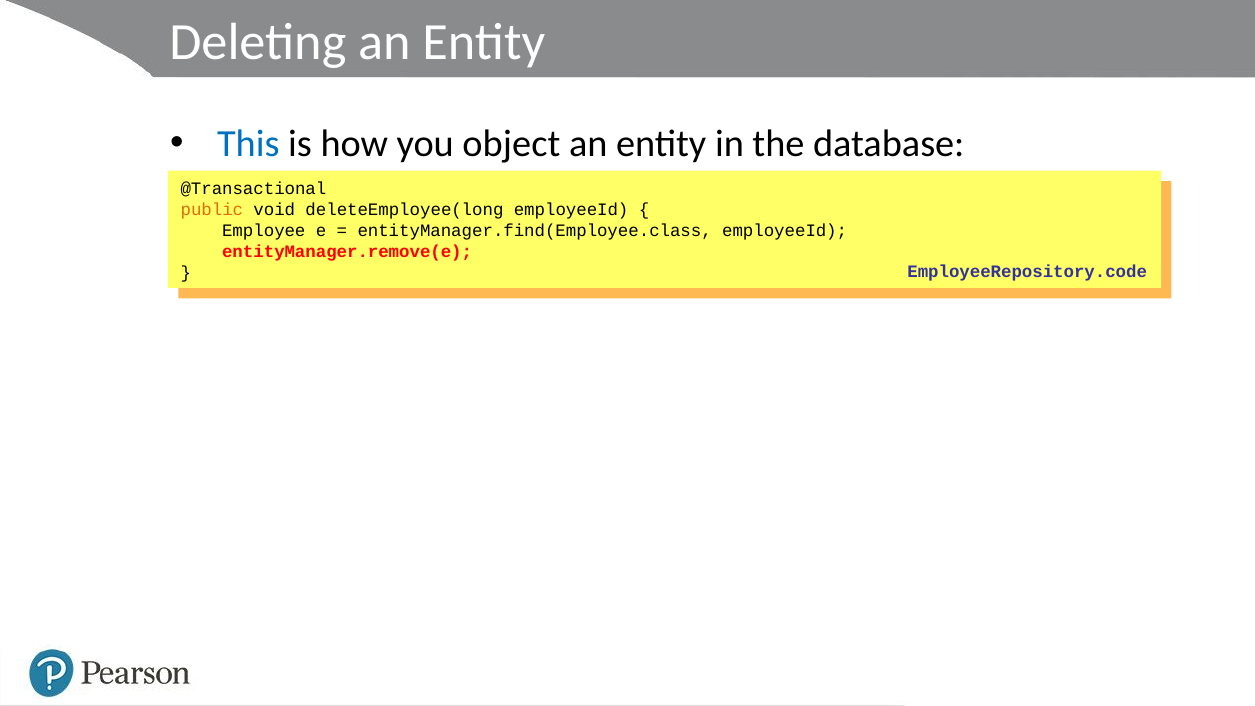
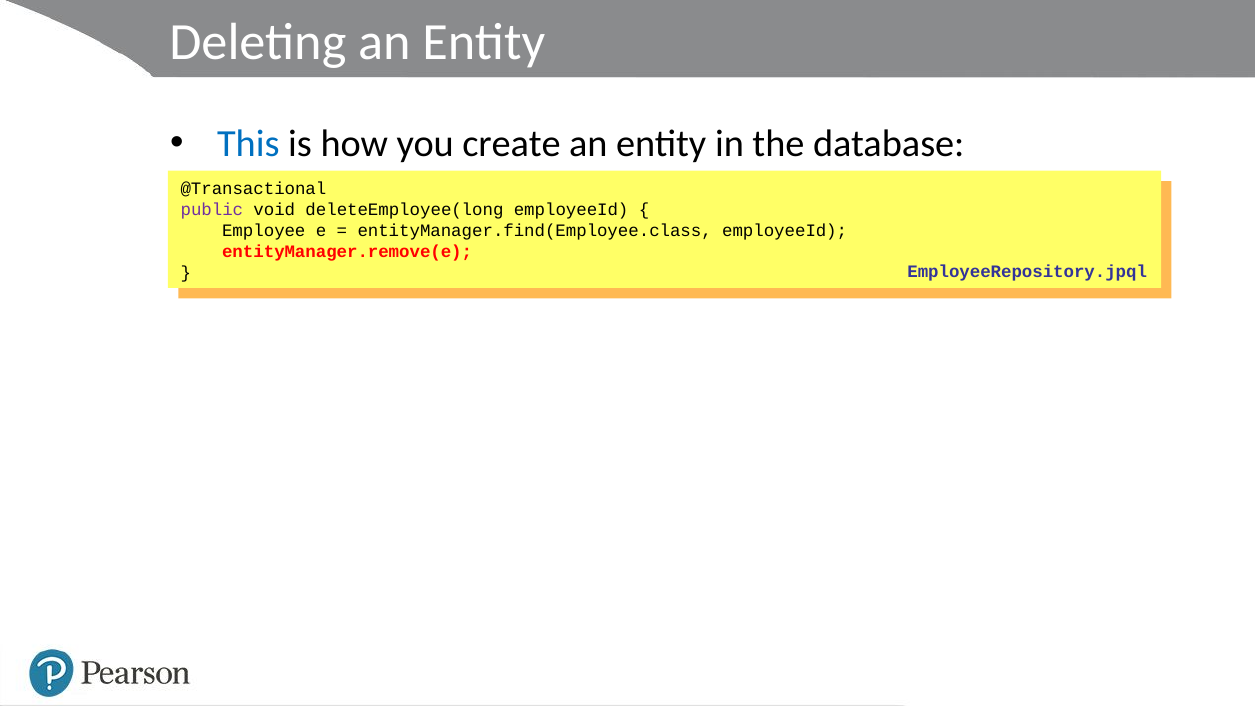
object: object -> create (512, 144)
public colour: orange -> purple (212, 210)
EmployeeRepository.code: EmployeeRepository.code -> EmployeeRepository.jpql (1027, 272)
